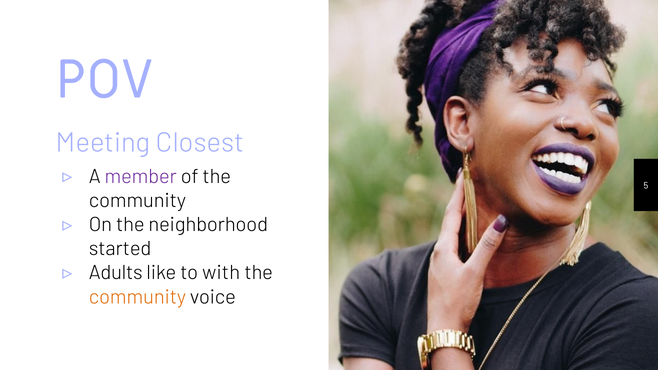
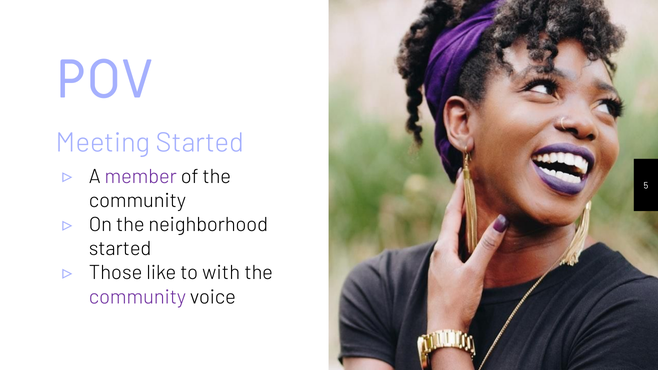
Meeting Closest: Closest -> Started (200, 143)
Adults: Adults -> Those (116, 273)
community colour: orange -> purple (137, 297)
